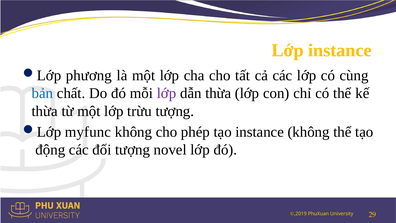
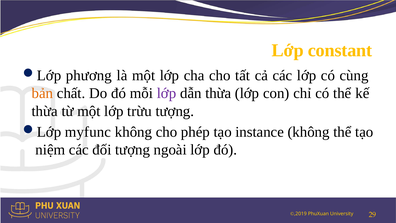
Lớp instance: instance -> constant (340, 50)
bản colour: blue -> orange (42, 93)
động: động -> niệm (50, 150)
novel: novel -> ngoài (170, 150)
